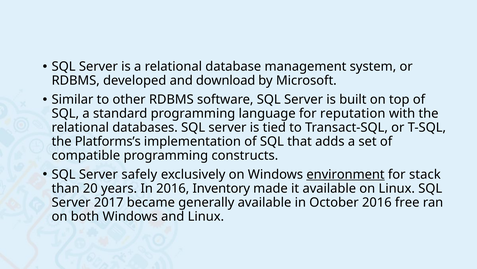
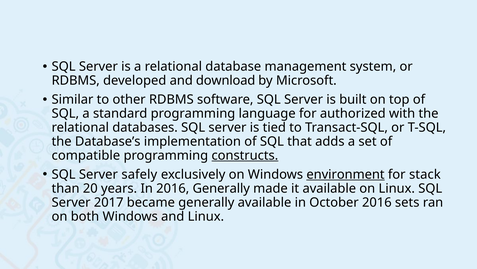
reputation: reputation -> authorized (353, 113)
Platforms’s: Platforms’s -> Database’s (108, 141)
constructs underline: none -> present (245, 155)
2016 Inventory: Inventory -> Generally (221, 188)
free: free -> sets (407, 202)
